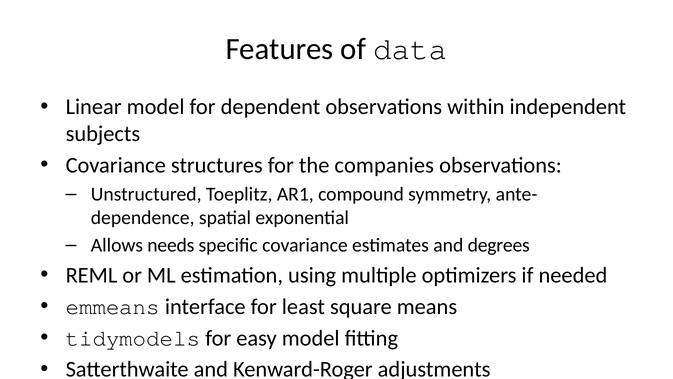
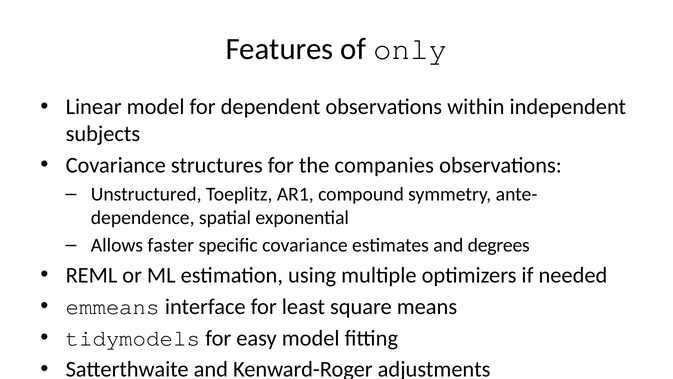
data: data -> only (410, 49)
needs: needs -> faster (171, 245)
